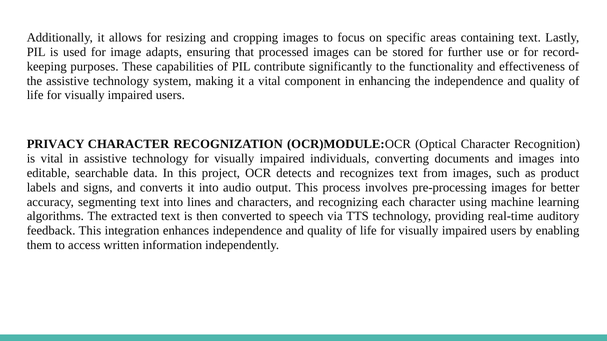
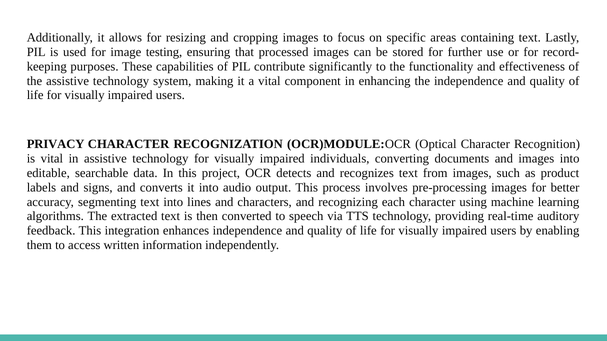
adapts: adapts -> testing (164, 52)
